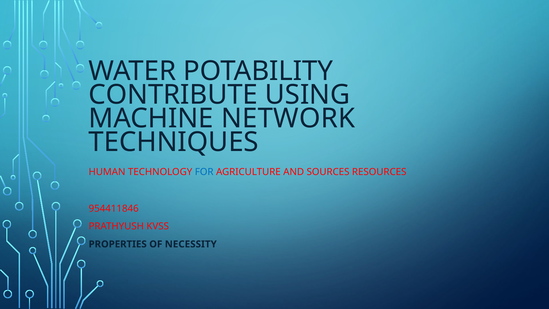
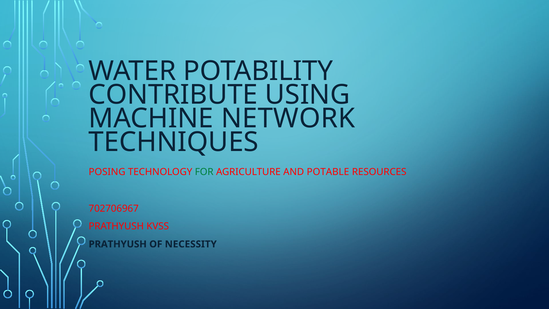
HUMAN: HUMAN -> POSING (107, 172)
FOR colour: blue -> green (204, 172)
SOURCES: SOURCES -> POTABLE (328, 172)
954411846: 954411846 -> 702706967 (114, 209)
PROPERTIES: PROPERTIES -> PRATHYUSH (118, 244)
